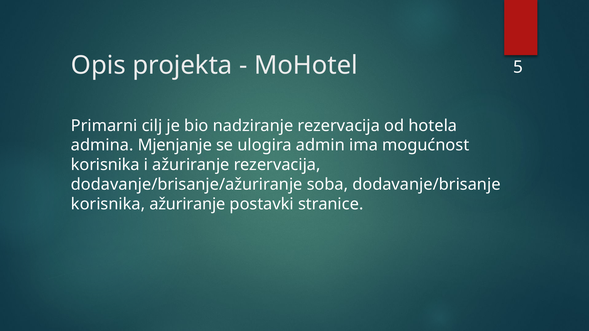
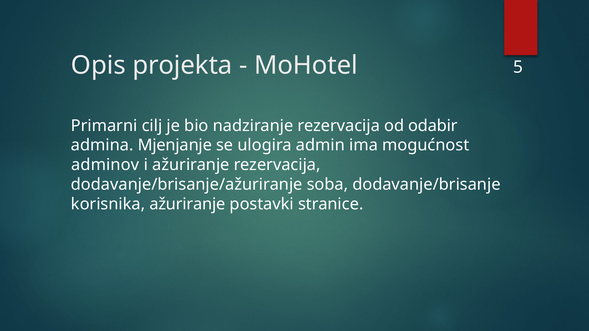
hotela: hotela -> odabir (433, 126)
korisnika: korisnika -> adminov (105, 165)
